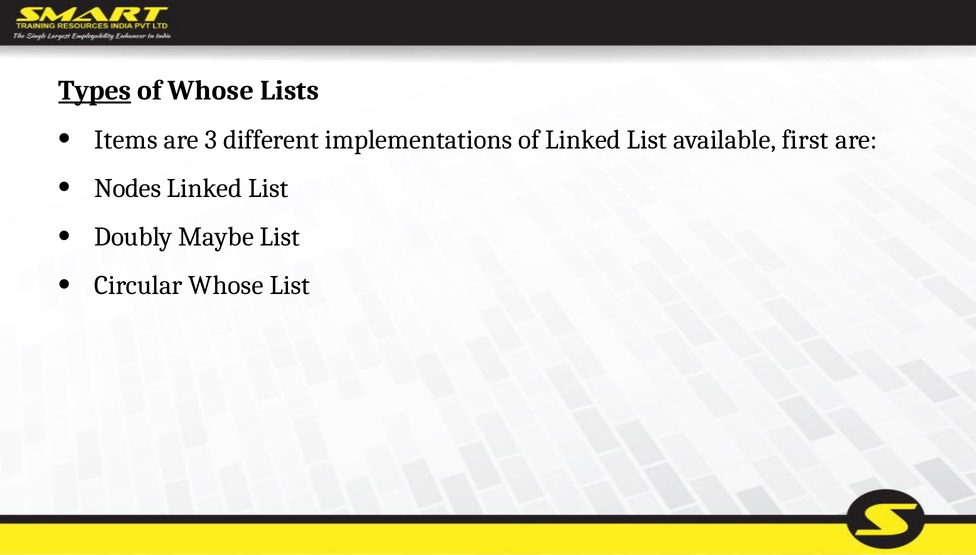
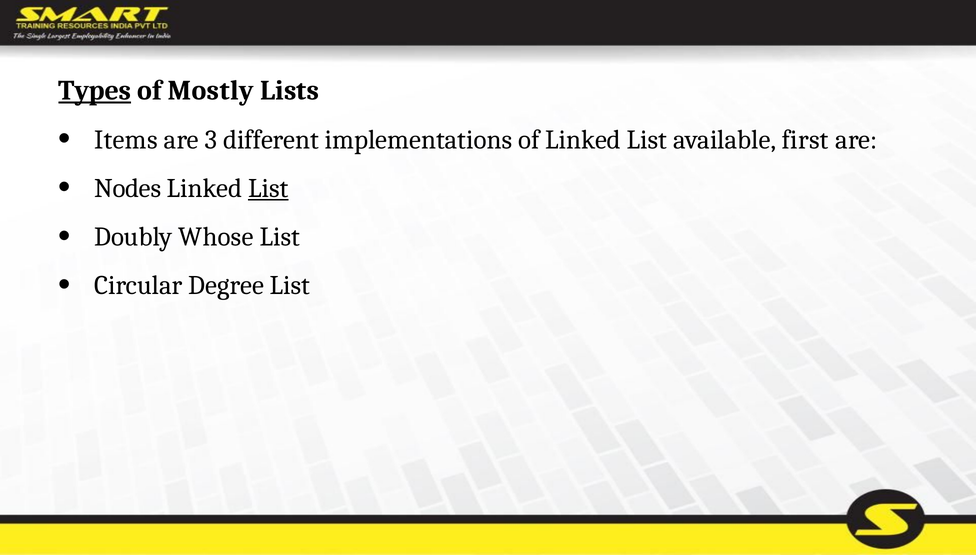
of Whose: Whose -> Mostly (211, 90)
List underline: none -> present (268, 188)
Maybe: Maybe -> Whose (216, 237)
Circular Whose: Whose -> Degree (226, 285)
